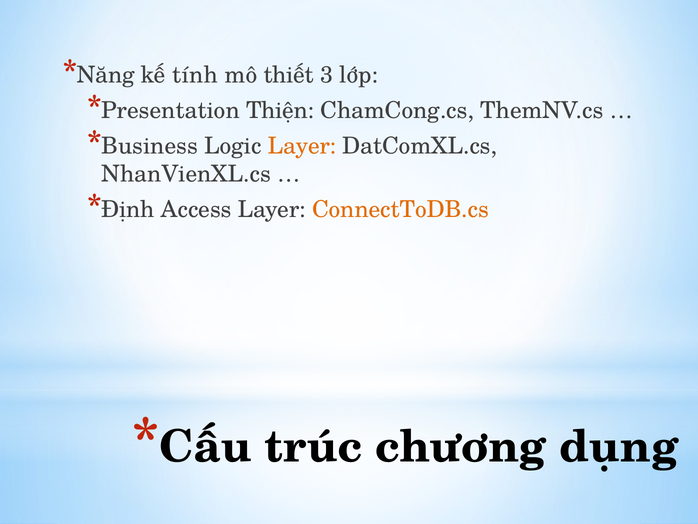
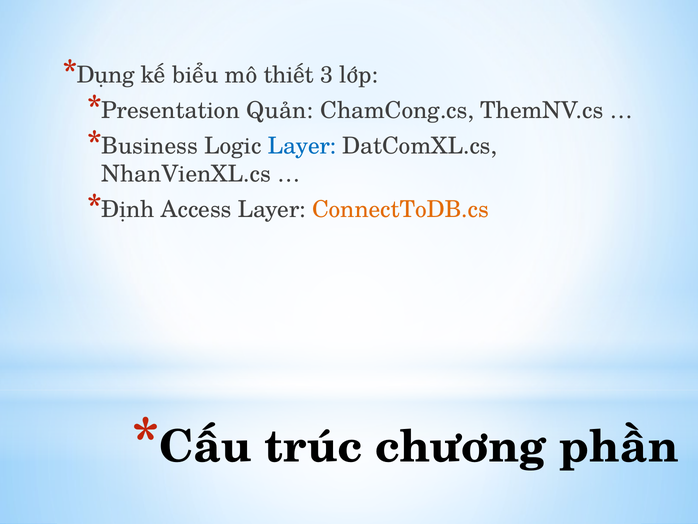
Năng: Năng -> Dụng (106, 75)
tính: tính -> biểu (195, 75)
Thiện: Thiện -> Quản (280, 110)
Layer colour: orange -> blue (302, 146)
dụng: dụng -> phần (619, 446)
